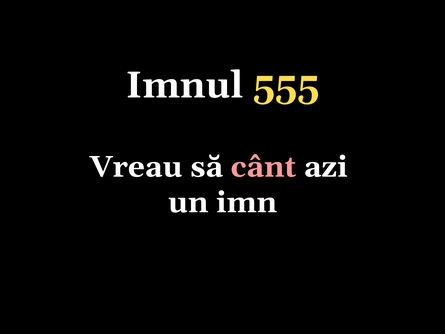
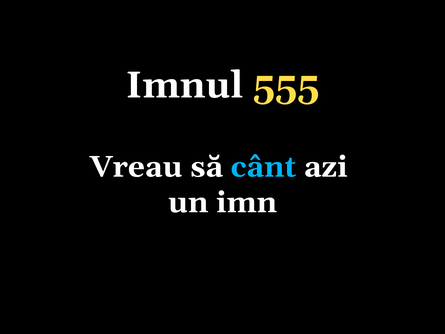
cânt colour: pink -> light blue (263, 167)
